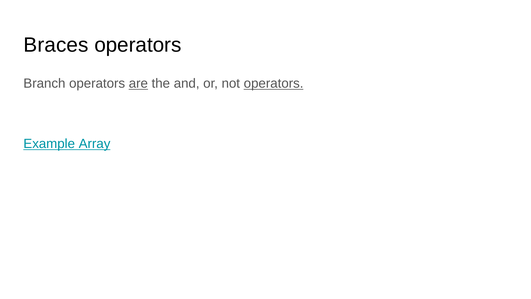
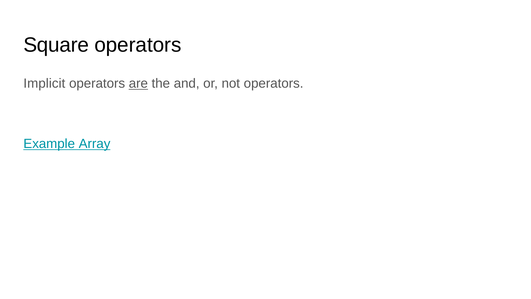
Braces: Braces -> Square (56, 45)
Branch: Branch -> Implicit (44, 84)
operators underline: present -> none (274, 84)
